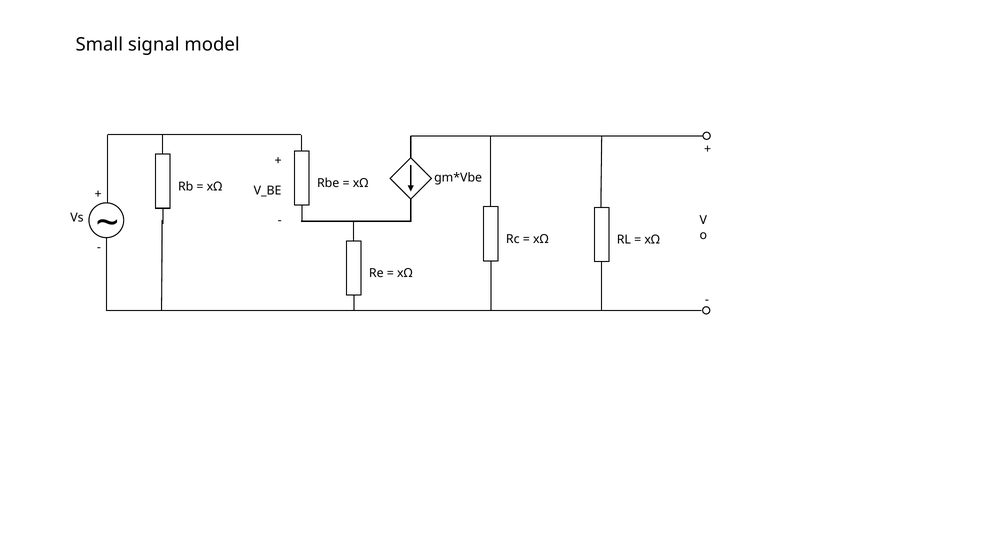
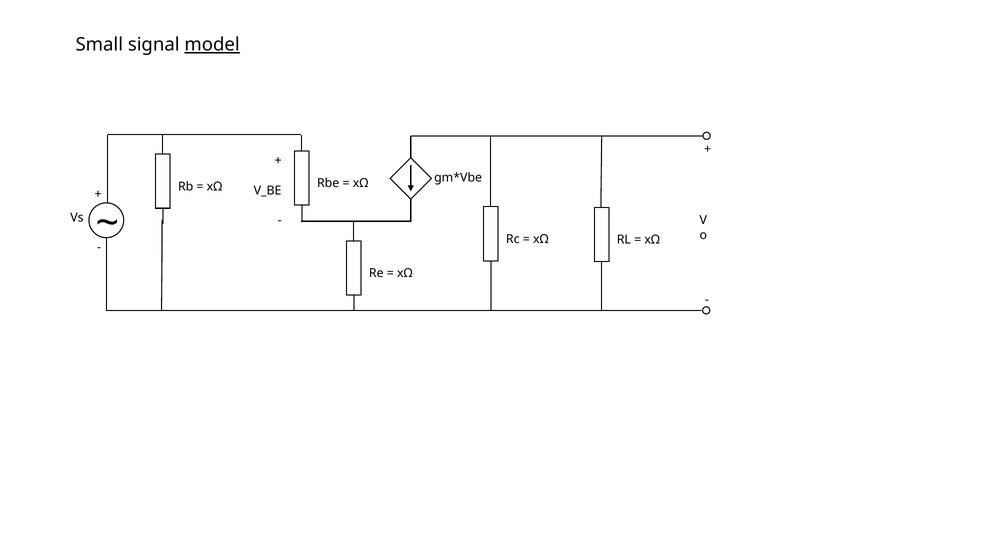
model underline: none -> present (212, 45)
